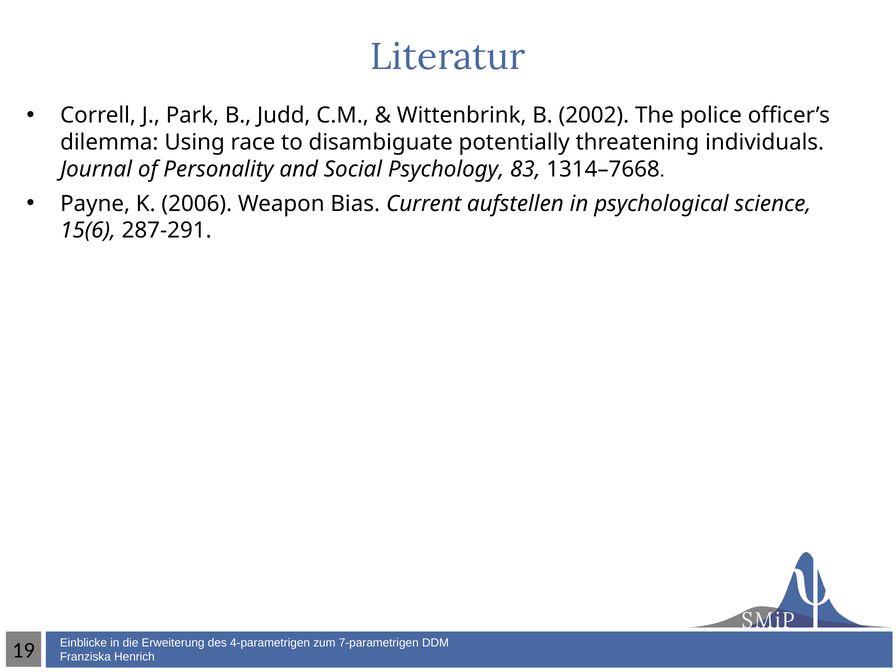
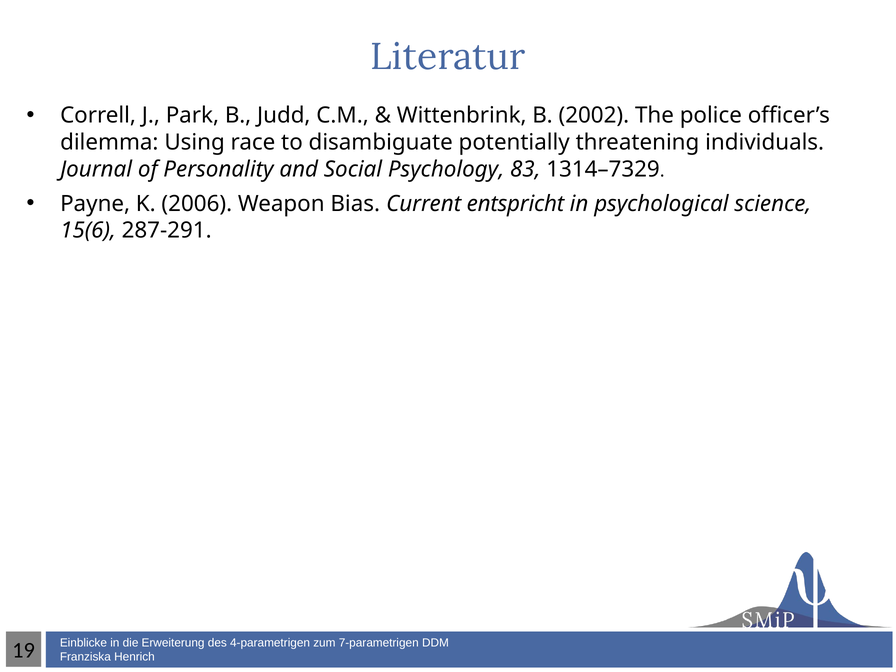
1314–7668: 1314–7668 -> 1314–7329 (603, 169)
aufstellen: aufstellen -> entspricht (515, 204)
